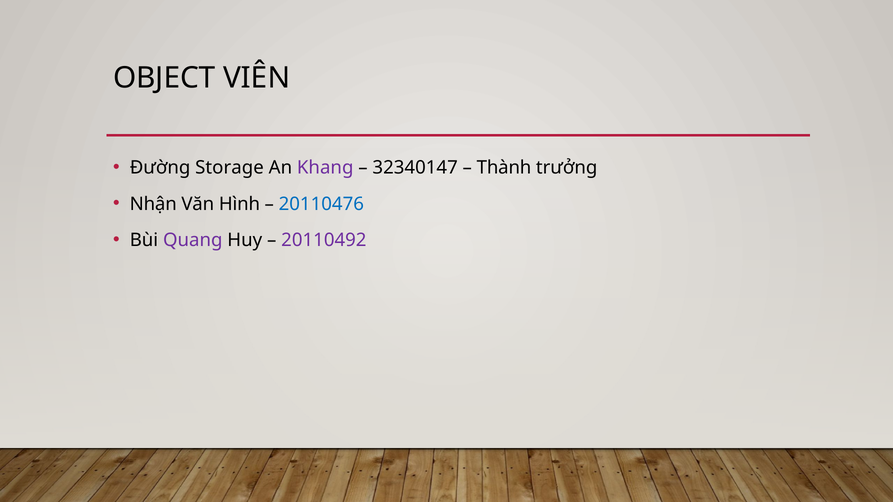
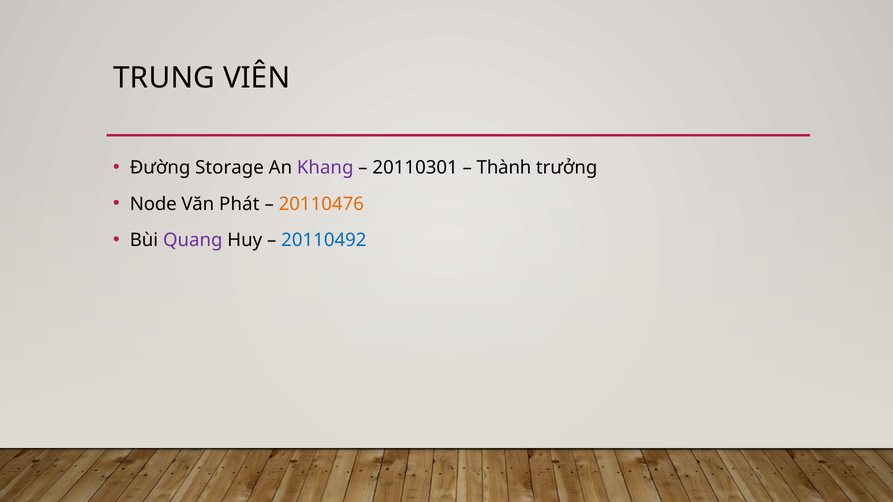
OBJECT: OBJECT -> TRUNG (164, 78)
32340147: 32340147 -> 20110301 (415, 168)
Nhận: Nhận -> Node (153, 204)
Hình: Hình -> Phát (239, 204)
20110476 colour: blue -> orange (321, 204)
20110492 colour: purple -> blue (324, 240)
